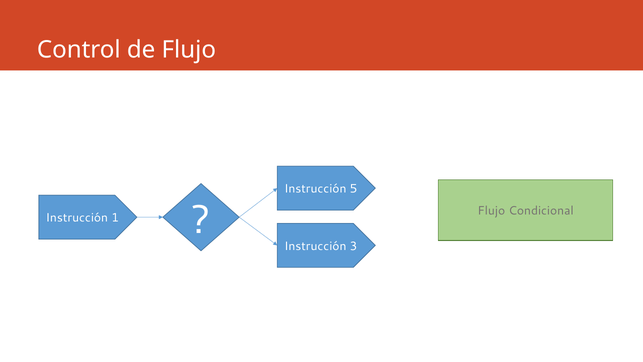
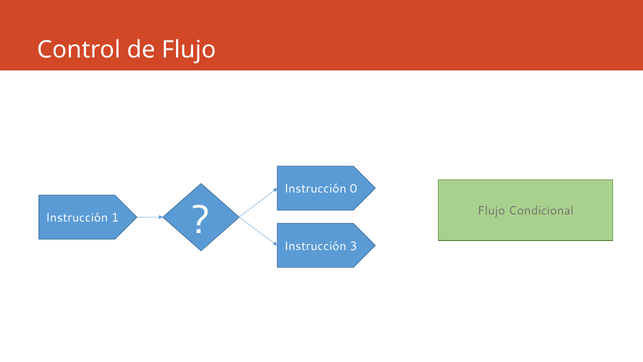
5: 5 -> 0 (354, 189)
